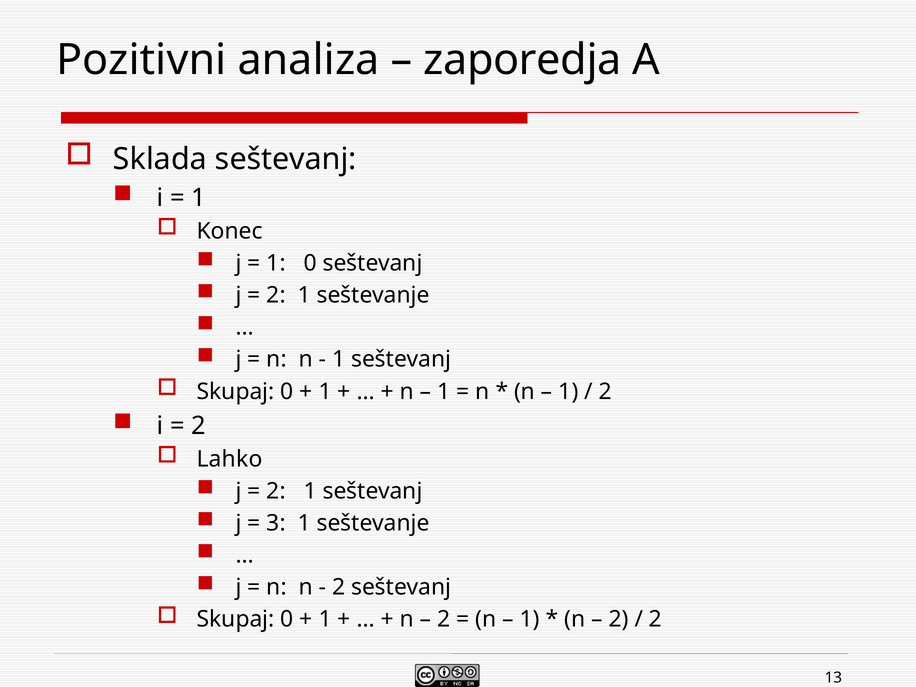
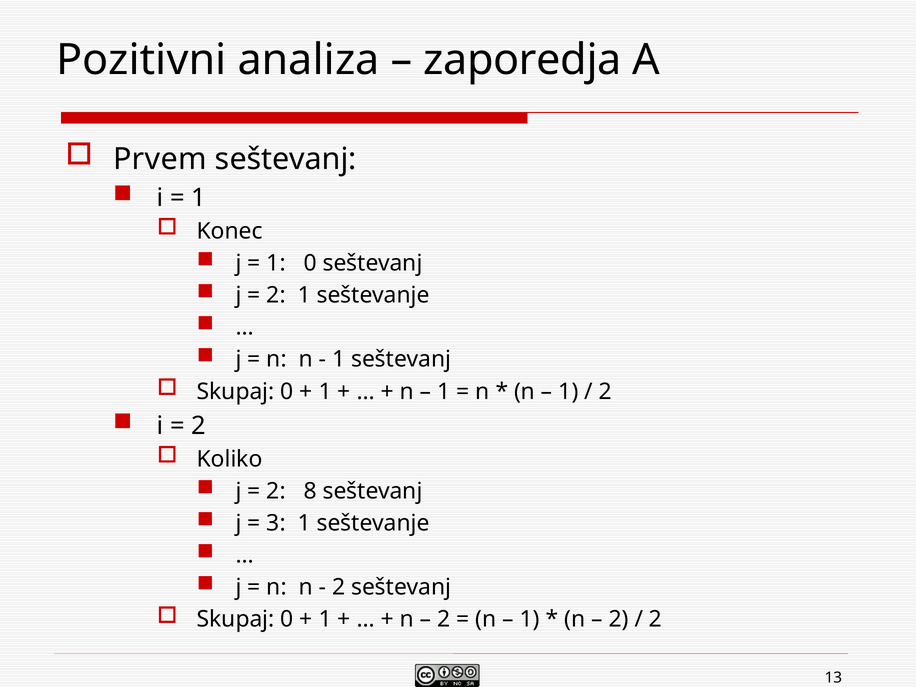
Sklada: Sklada -> Prvem (160, 159)
Lahko: Lahko -> Koliko (230, 459)
1: 1 -> 8 (310, 491)
